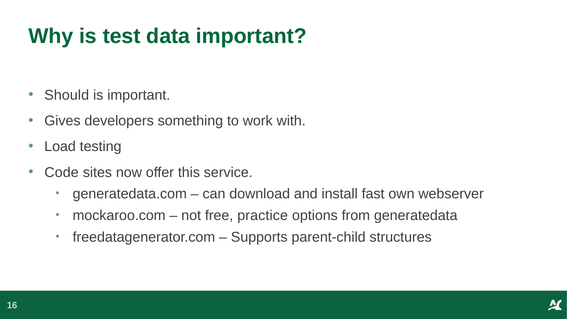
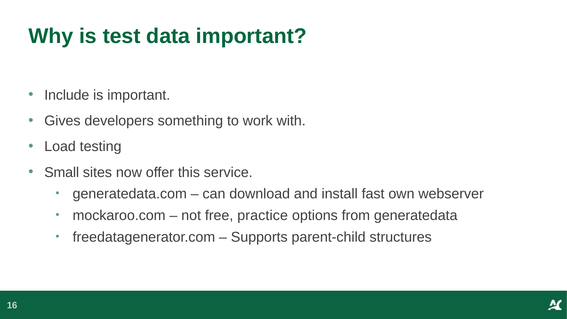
Should: Should -> Include (67, 95)
Code: Code -> Small (62, 172)
